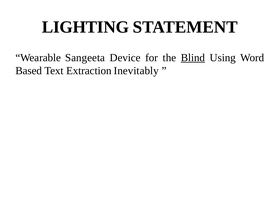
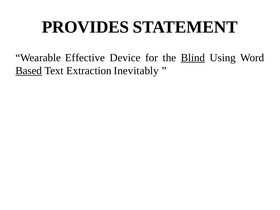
LIGHTING: LIGHTING -> PROVIDES (85, 27)
Sangeeta: Sangeeta -> Effective (85, 58)
Based underline: none -> present (29, 71)
